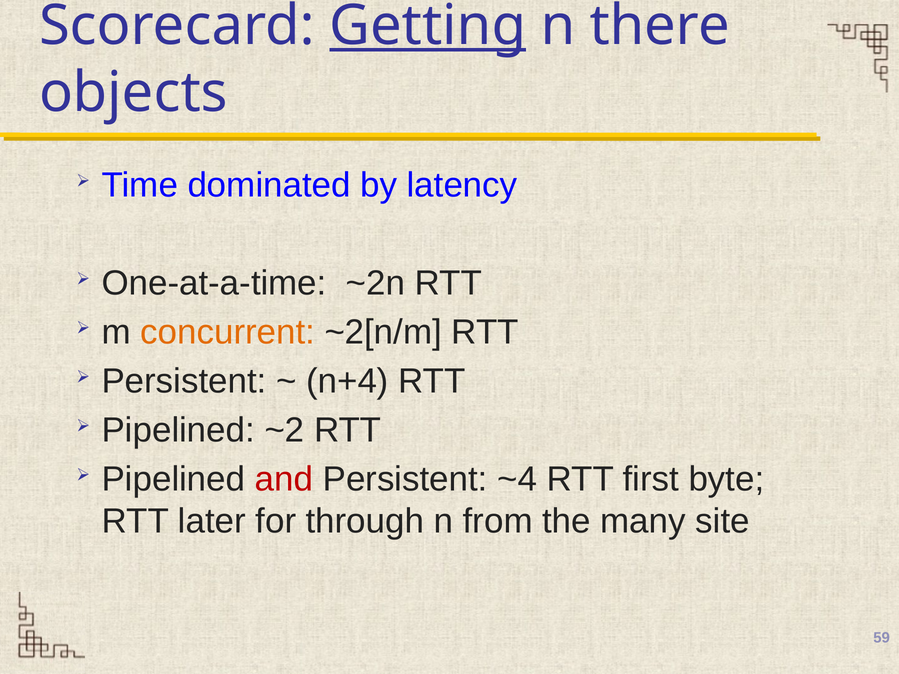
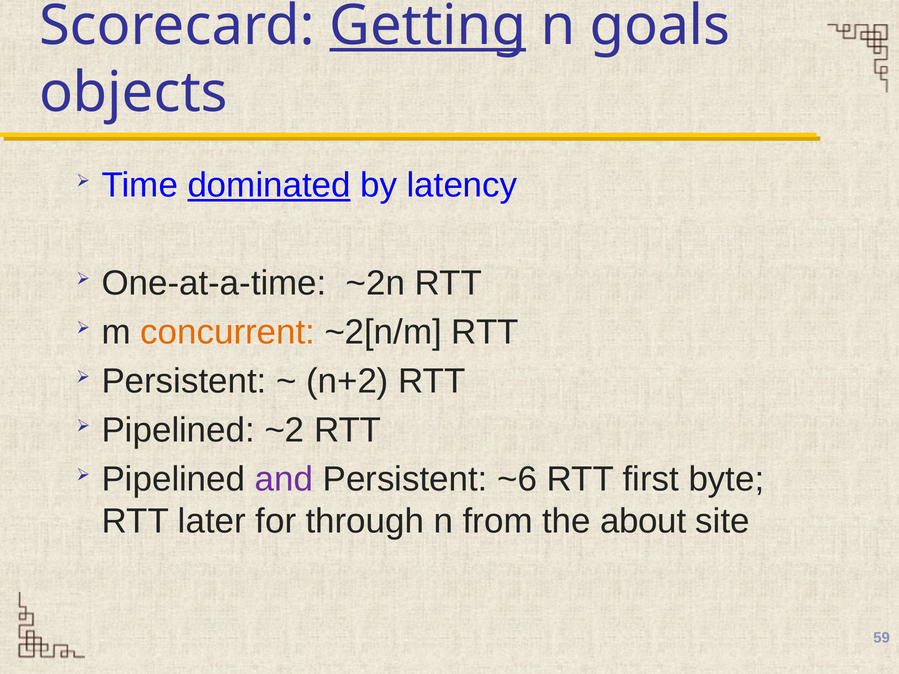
there: there -> goals (660, 26)
dominated underline: none -> present (269, 185)
n+4: n+4 -> n+2 (347, 381)
and colour: red -> purple (284, 479)
~4: ~4 -> ~6 (517, 479)
many: many -> about (643, 521)
